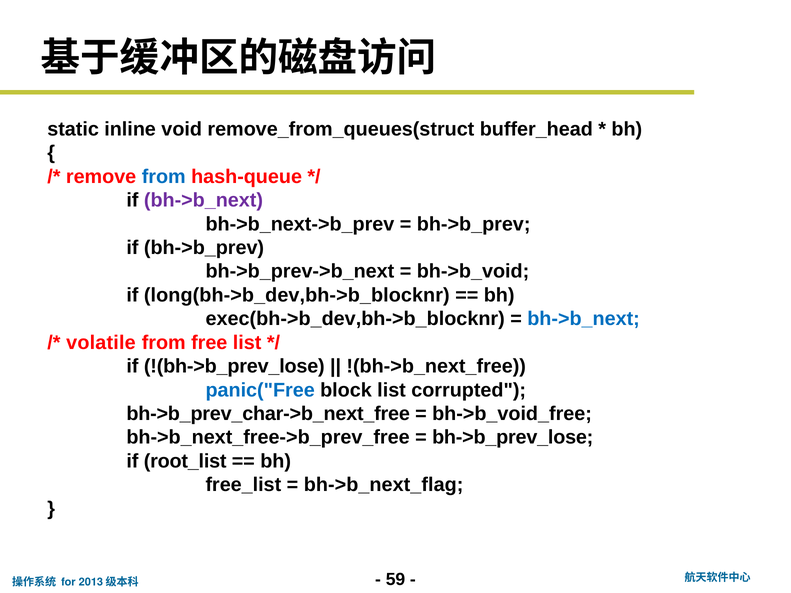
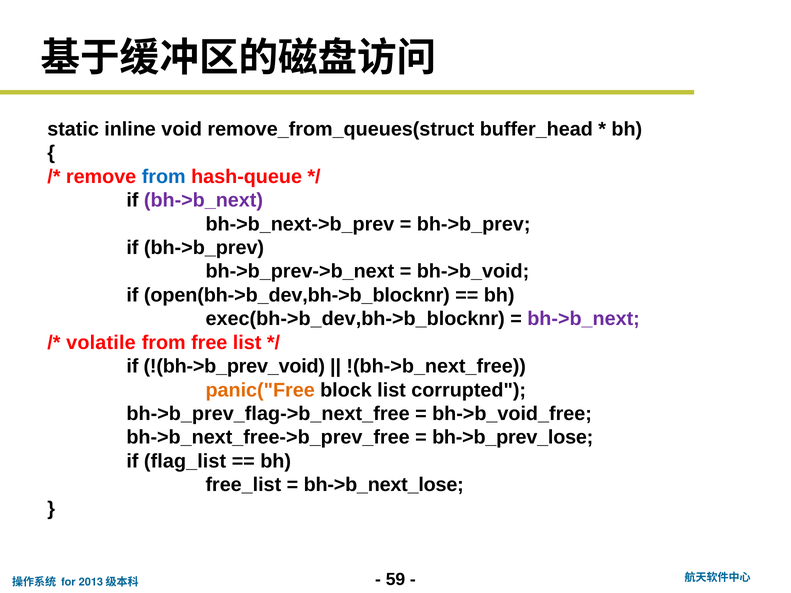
long(bh->b_dev,bh->b_blocknr: long(bh->b_dev,bh->b_blocknr -> open(bh->b_dev,bh->b_blocknr (297, 295)
bh->b_next colour: blue -> purple (584, 319)
!(bh->b_prev_lose: !(bh->b_prev_lose -> !(bh->b_prev_void (234, 366)
panic("Free colour: blue -> orange (260, 390)
bh->b_prev_char->b_next_free: bh->b_prev_char->b_next_free -> bh->b_prev_flag->b_next_free (268, 414)
root_list: root_list -> flag_list (185, 461)
bh->b_next_flag: bh->b_next_flag -> bh->b_next_lose (384, 485)
